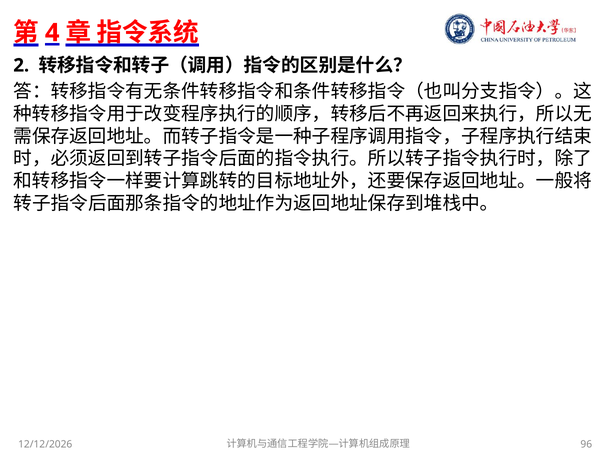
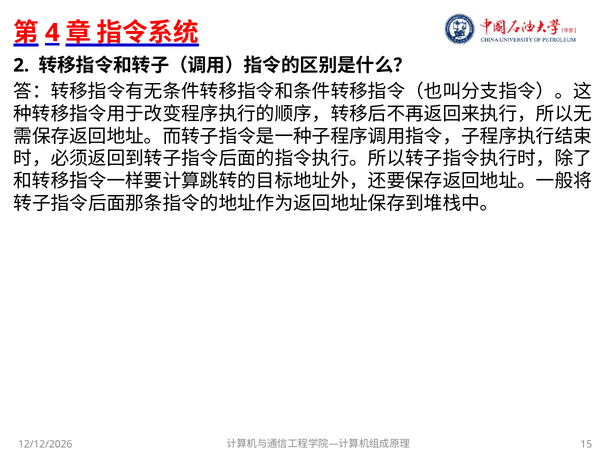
96: 96 -> 15 (586, 444)
